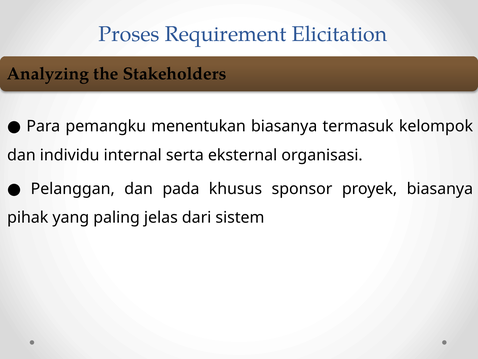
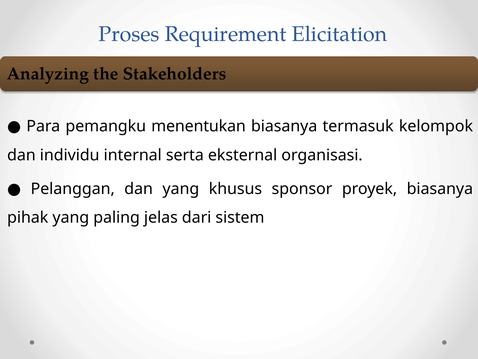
dan pada: pada -> yang (181, 189)
